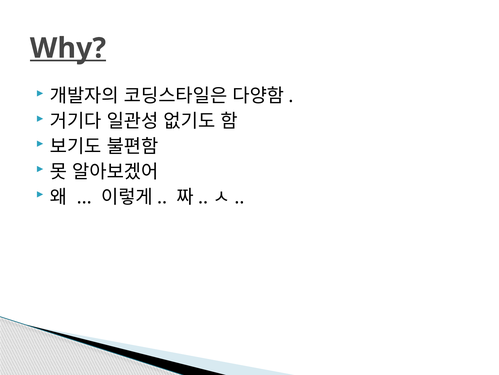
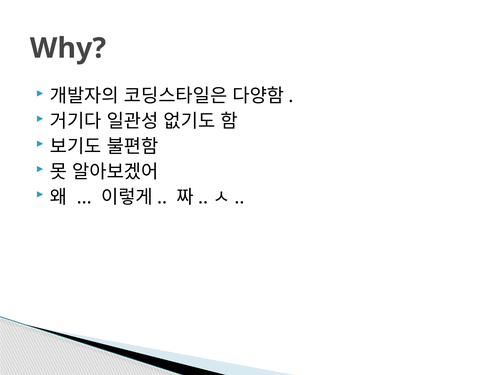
Why underline: present -> none (68, 48)
